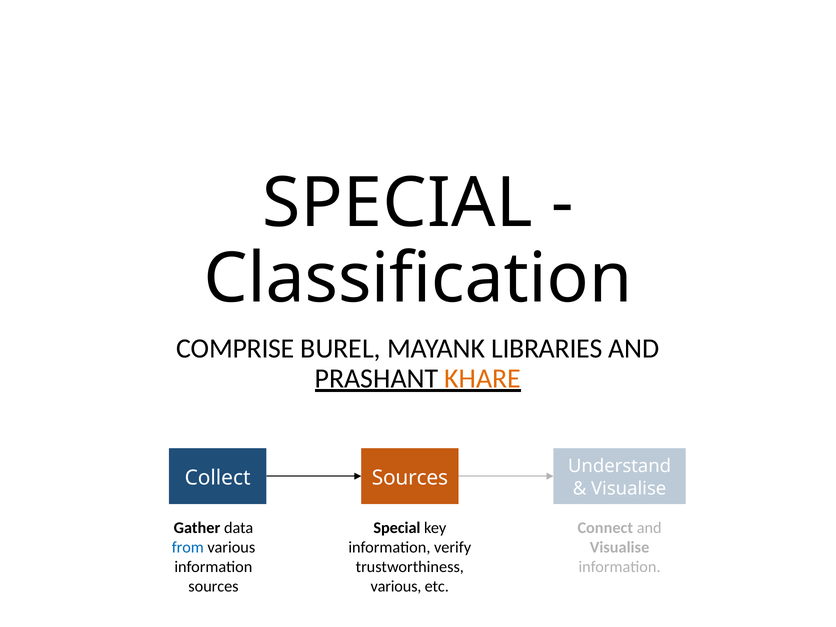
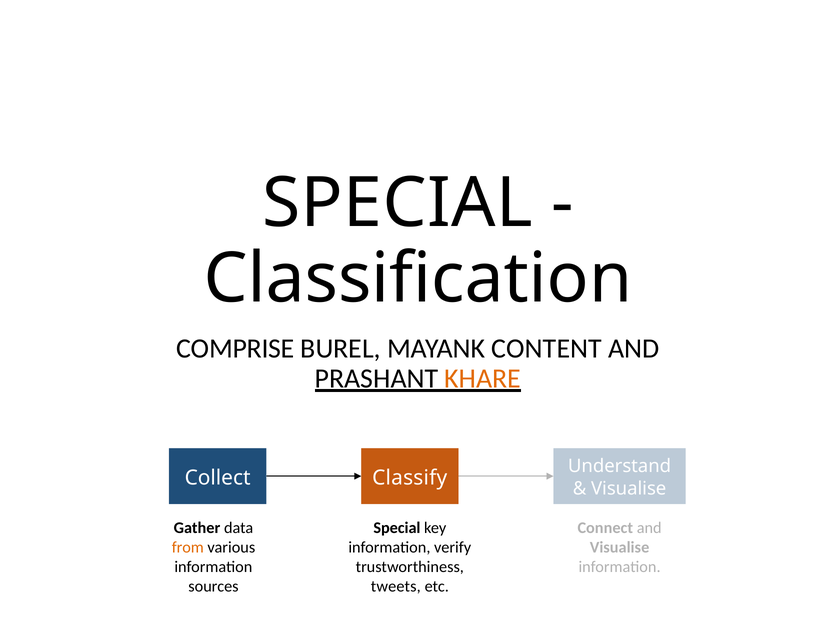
LIBRARIES: LIBRARIES -> CONTENT (547, 348)
Collect Sources: Sources -> Classify (410, 478)
from colour: blue -> orange (188, 548)
various: various -> tweets (396, 587)
